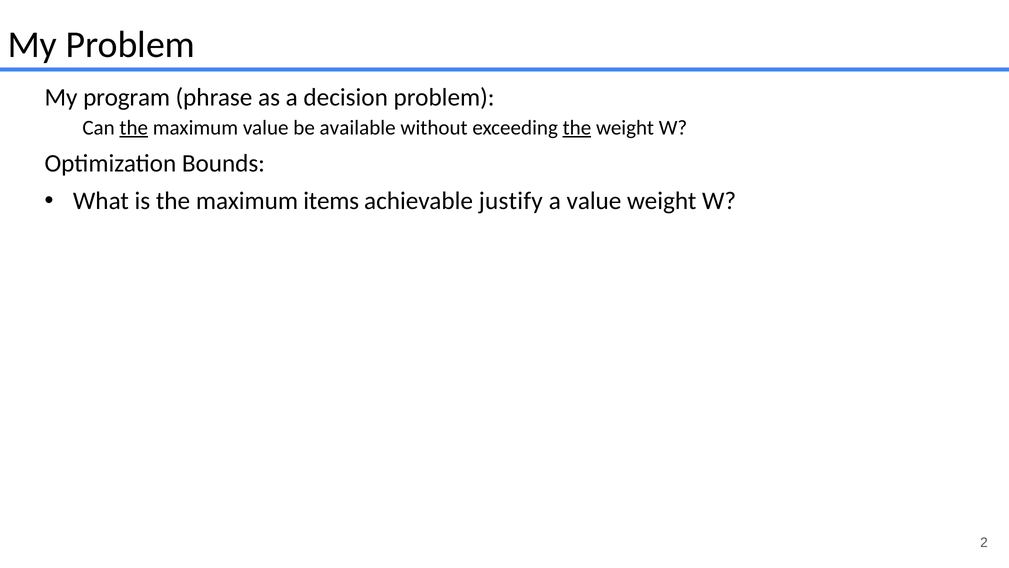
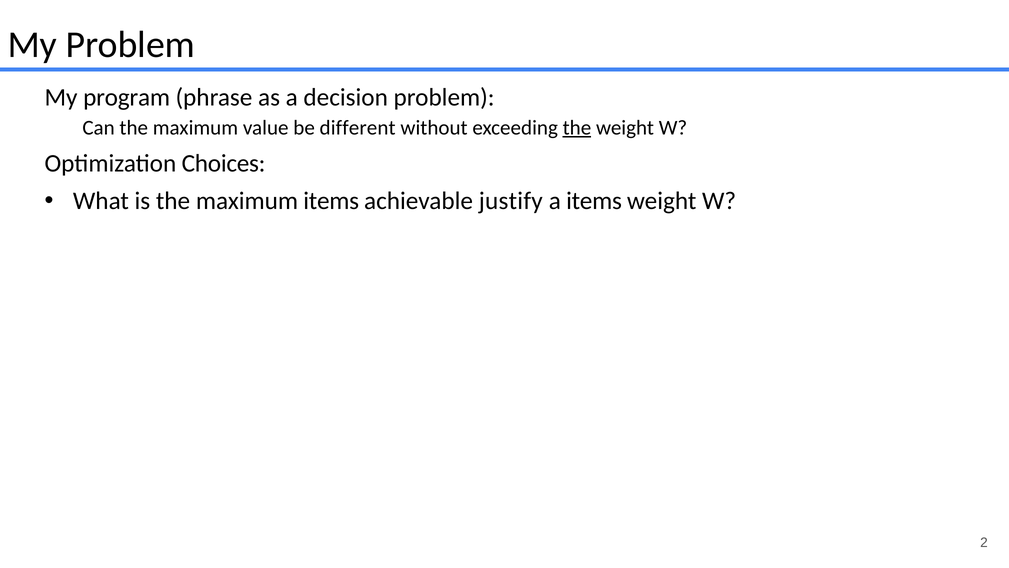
the underline: present -> none (134, 128)
available: available -> different (358, 128)
Bounds: Bounds -> Choices (224, 163)
a value: value -> items (594, 201)
